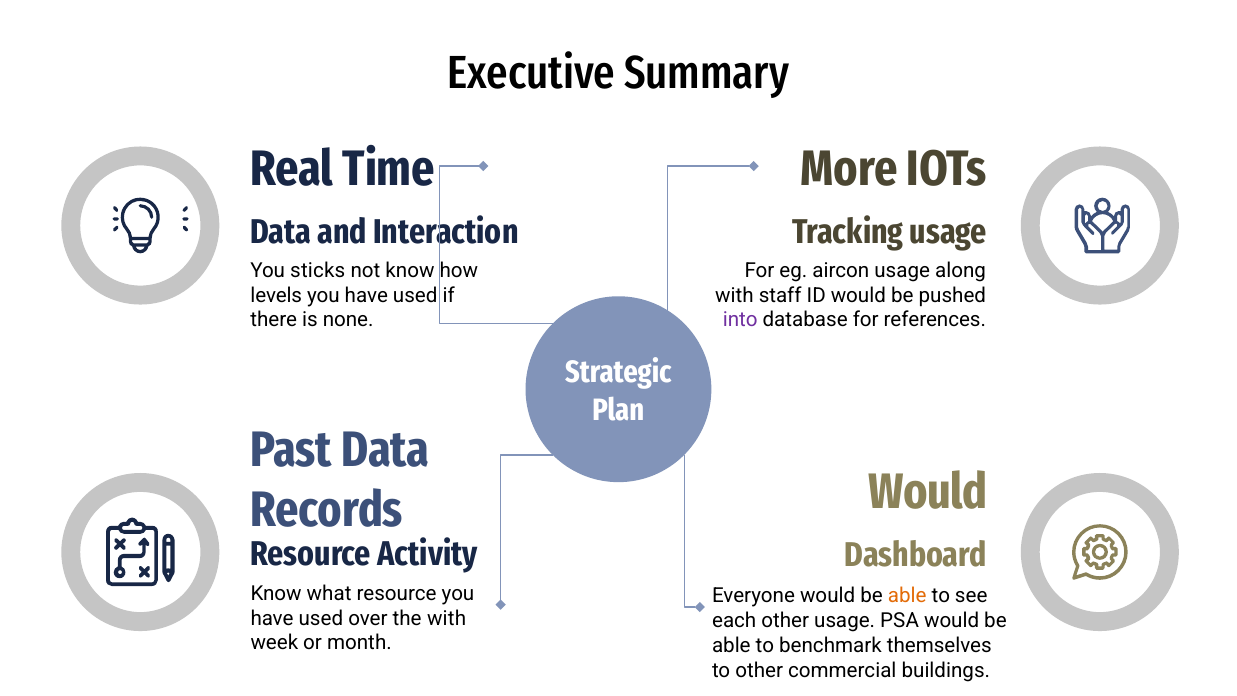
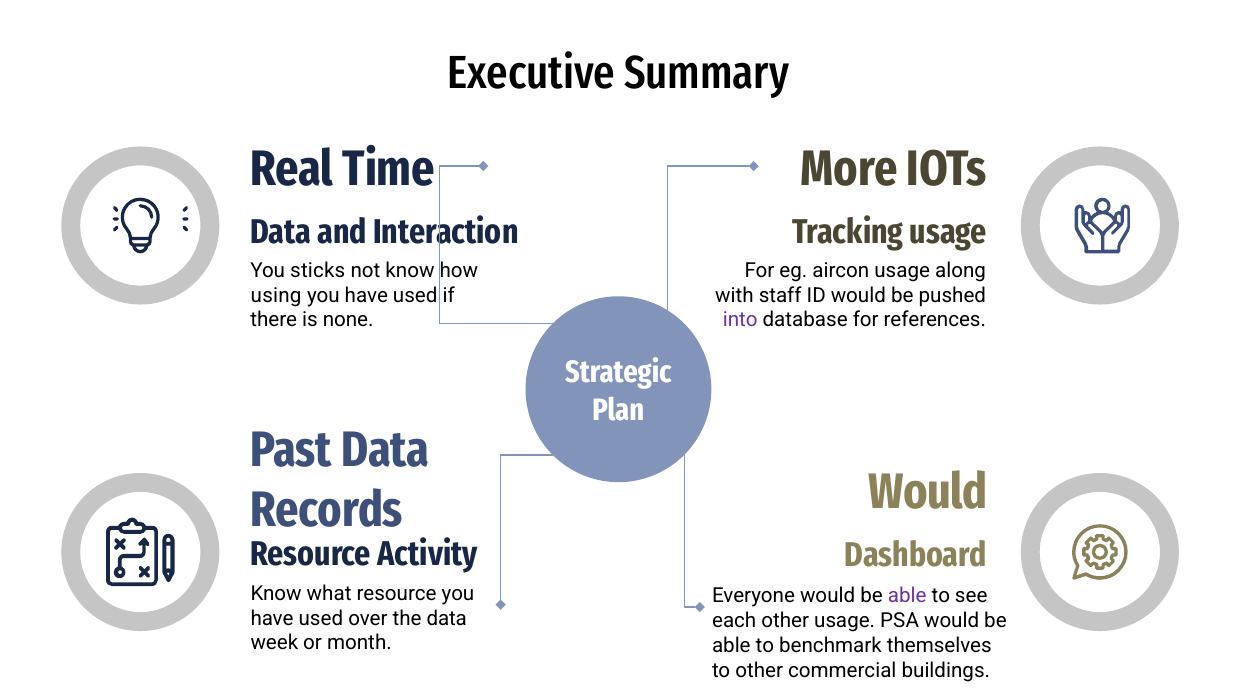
levels: levels -> using (276, 295)
able colour: orange -> purple (907, 596)
the with: with -> data (447, 618)
